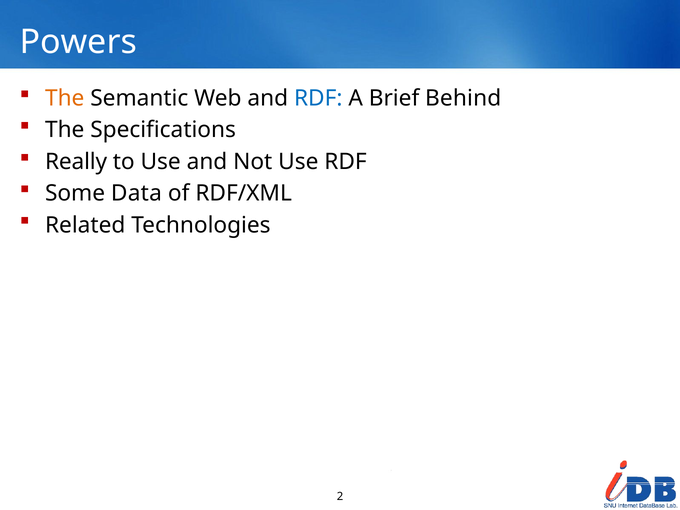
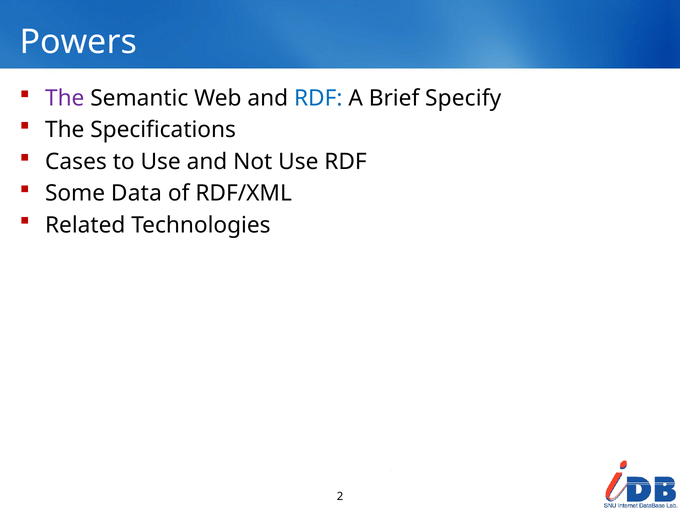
The colour: orange -> purple (65, 98)
Behind: Behind -> Specify (463, 98)
Really: Really -> Cases (76, 162)
